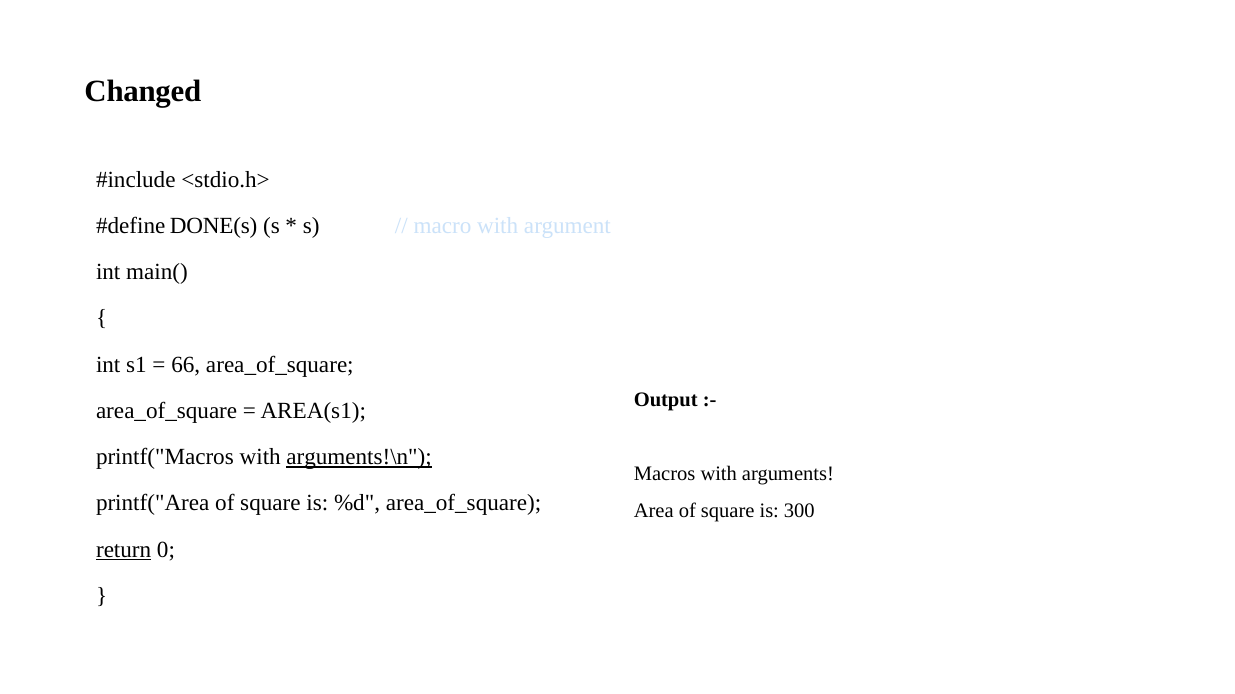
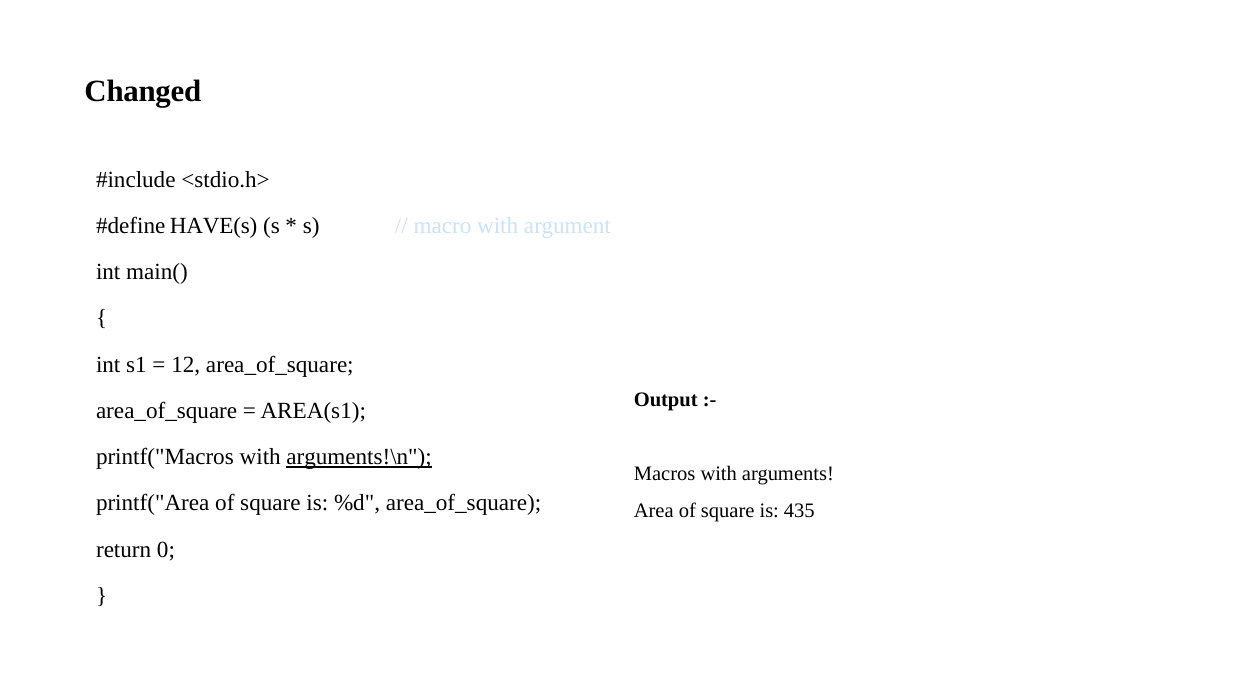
DONE(s: DONE(s -> HAVE(s (214, 226)
66: 66 -> 12 (186, 365)
300: 300 -> 435 (799, 511)
return underline: present -> none (124, 550)
